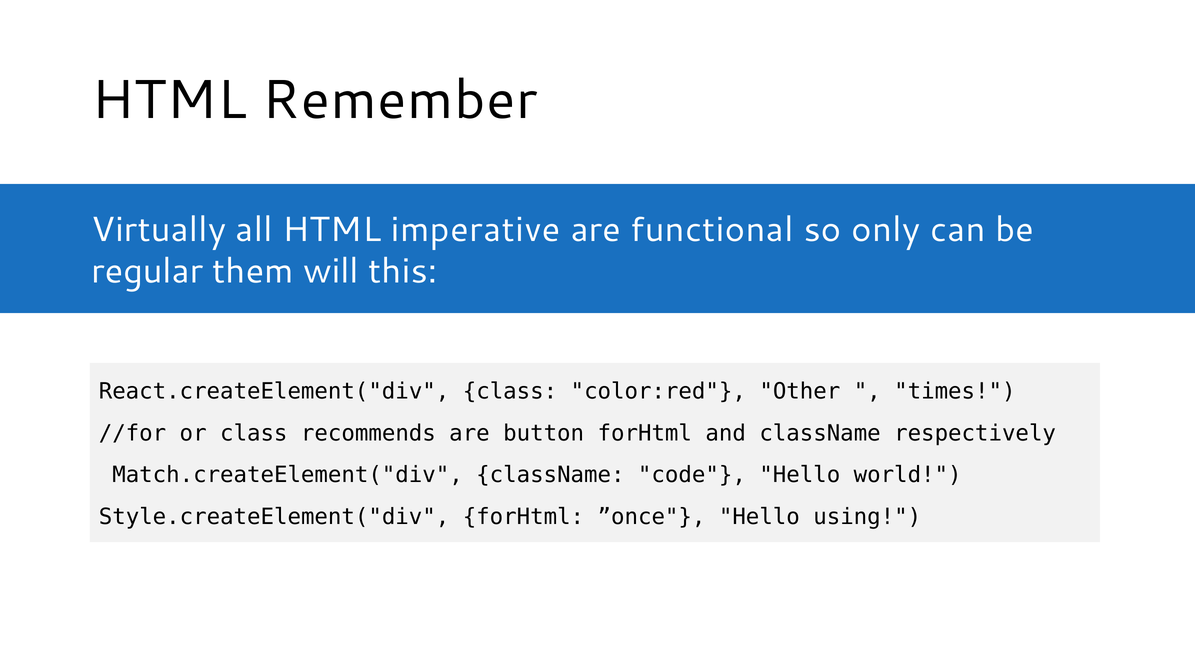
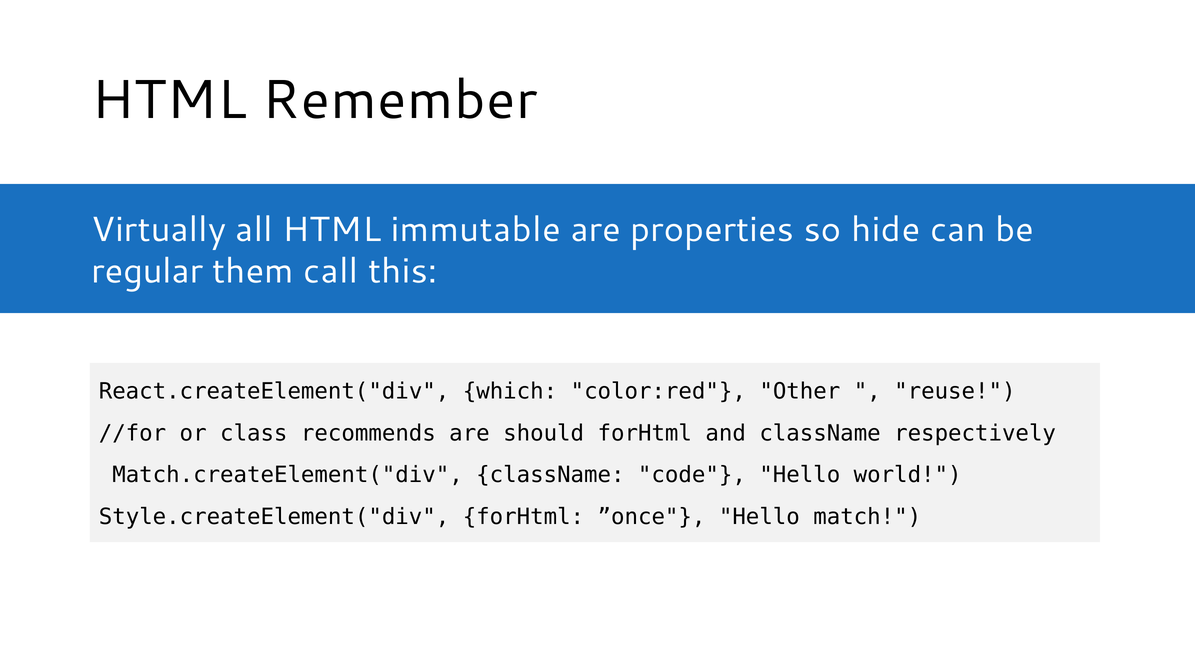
imperative: imperative -> immutable (476, 230)
functional: functional -> properties (712, 230)
only: only -> hide (886, 230)
will: will -> call (331, 271)
React.createElement("div class: class -> which (510, 391)
times: times -> reuse (955, 391)
button: button -> should (544, 433)
using: using -> match (867, 517)
